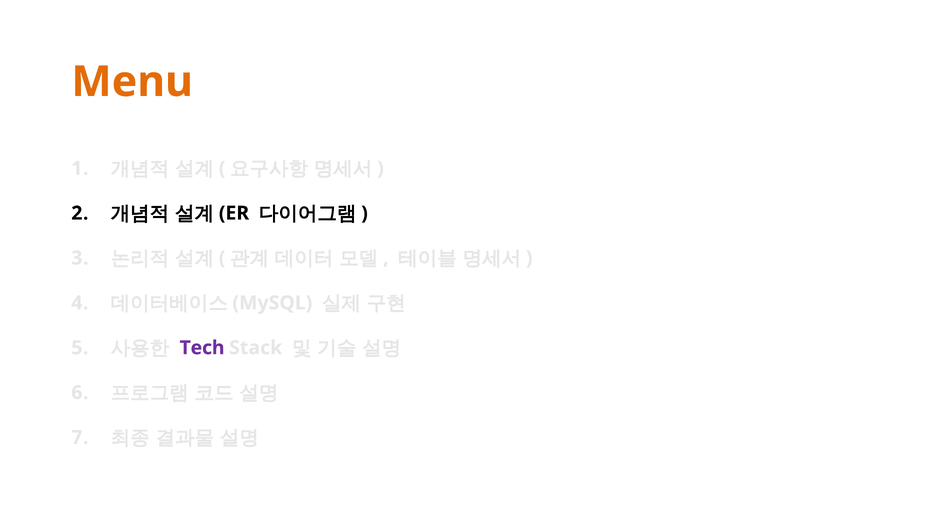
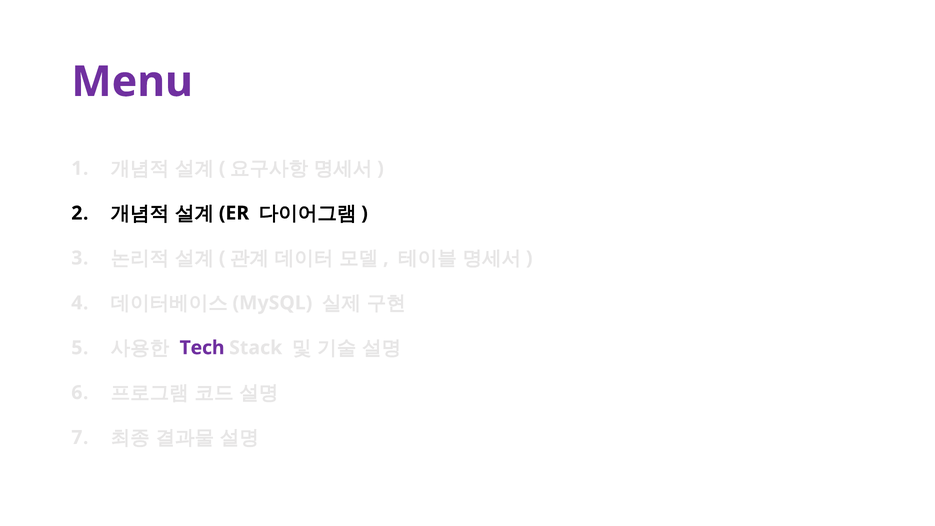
Menu colour: orange -> purple (132, 82)
